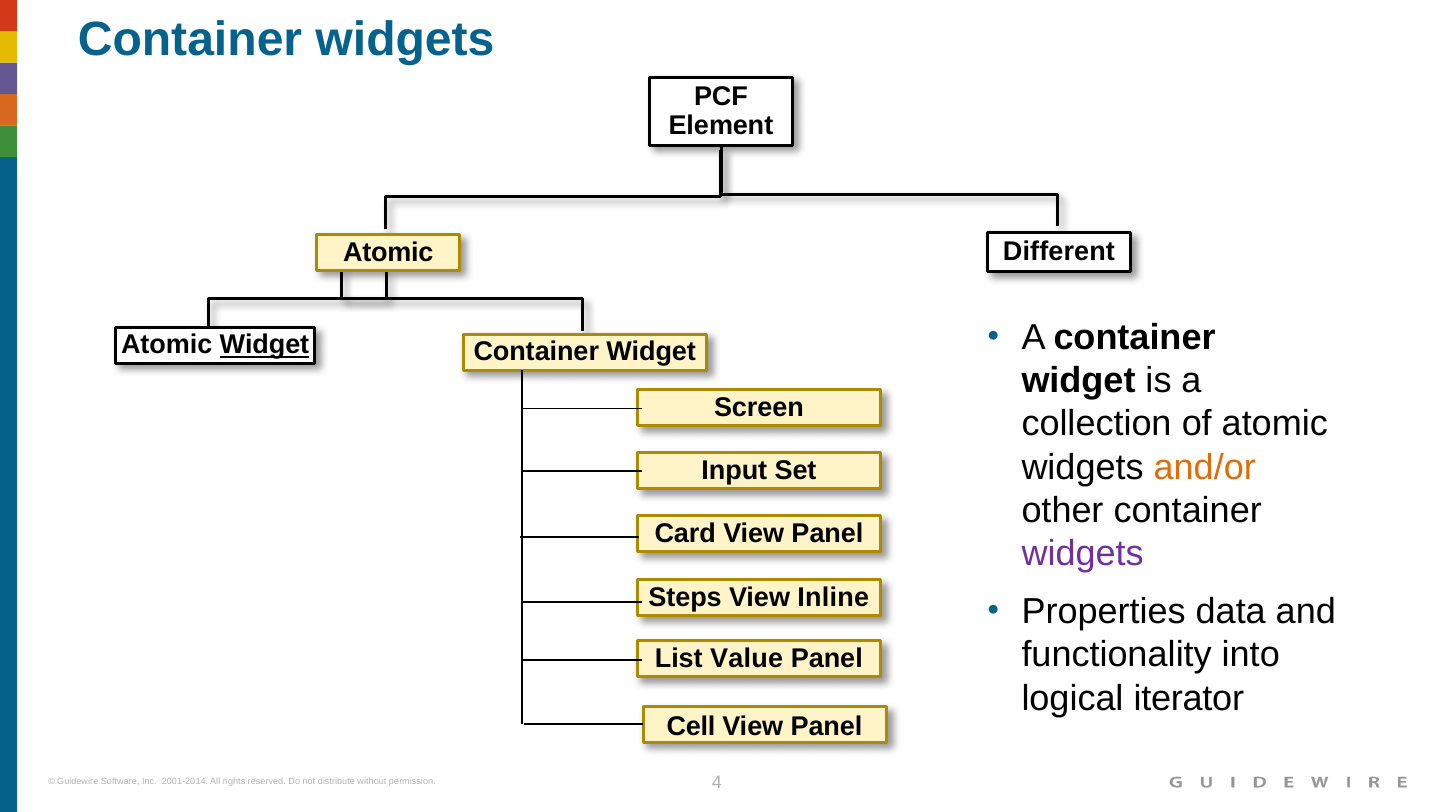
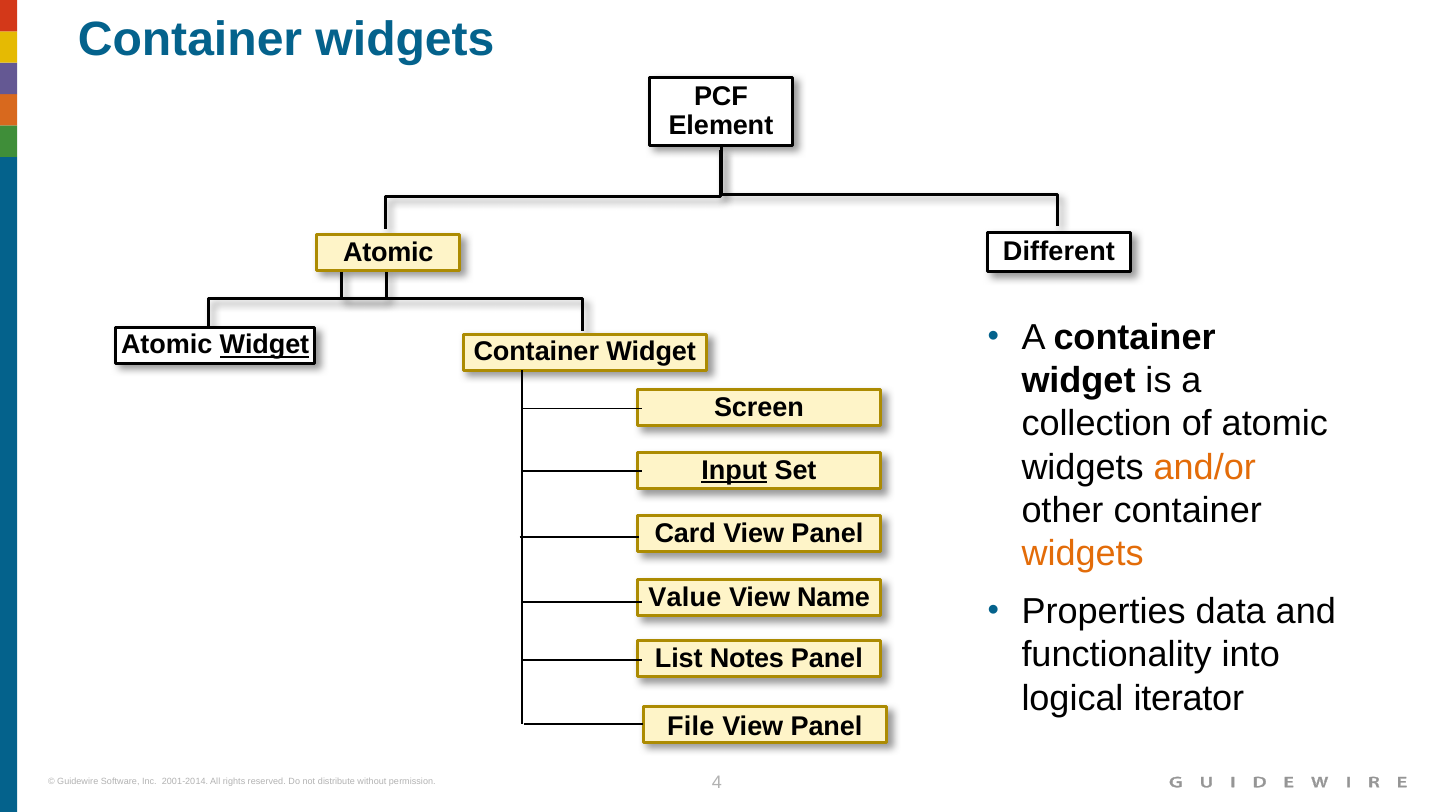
Input underline: none -> present (734, 470)
widgets colour: purple -> orange (1083, 554)
Steps: Steps -> Value (685, 597)
Inline: Inline -> Name (834, 597)
Value: Value -> Notes (747, 658)
Cell: Cell -> File (691, 726)
